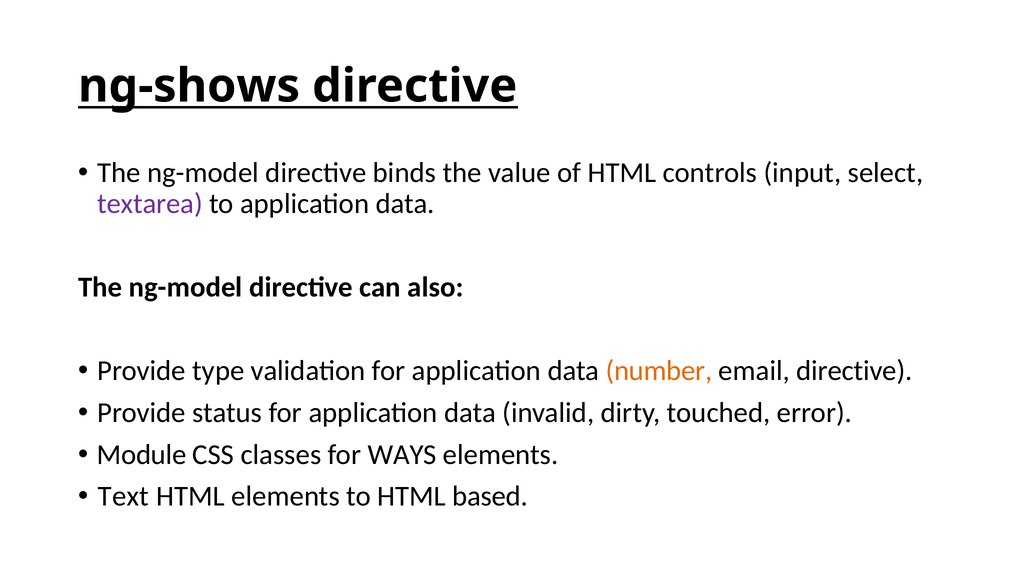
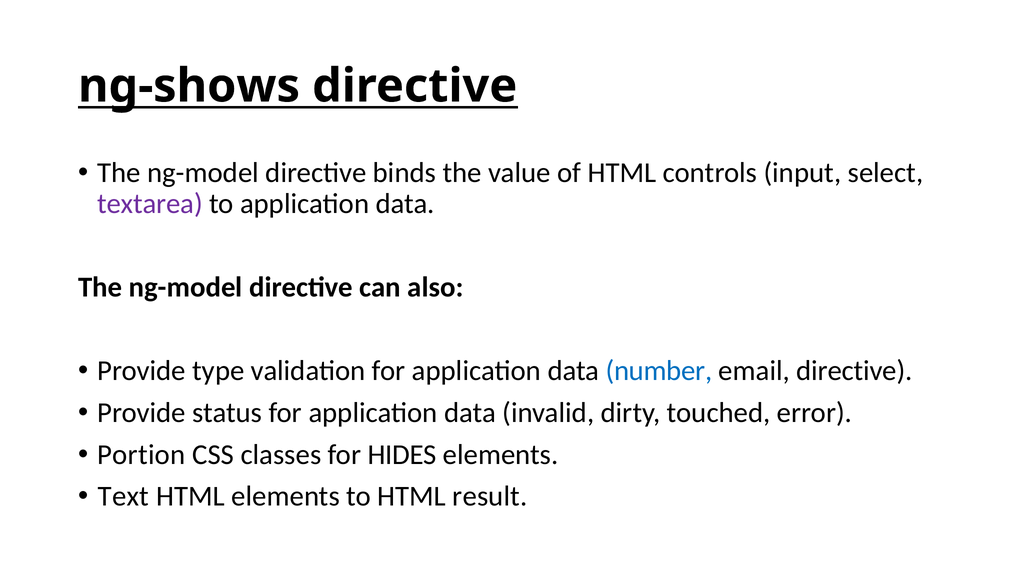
number colour: orange -> blue (659, 371)
Module: Module -> Portion (141, 455)
WAYS: WAYS -> HIDES (402, 455)
based: based -> result (490, 496)
